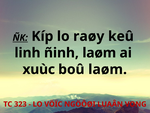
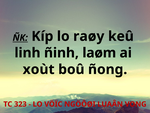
xuùc: xuùc -> xoùt (39, 69)
boû laøm: laøm -> ñong (108, 69)
